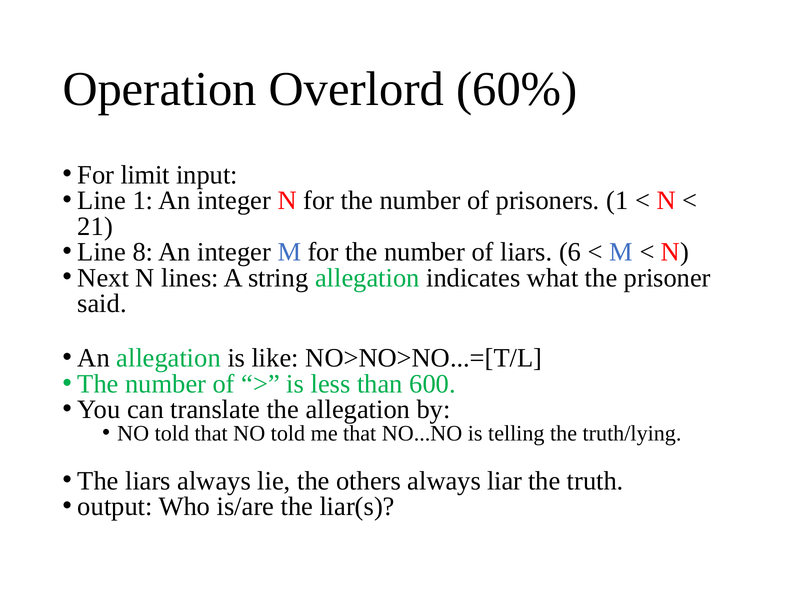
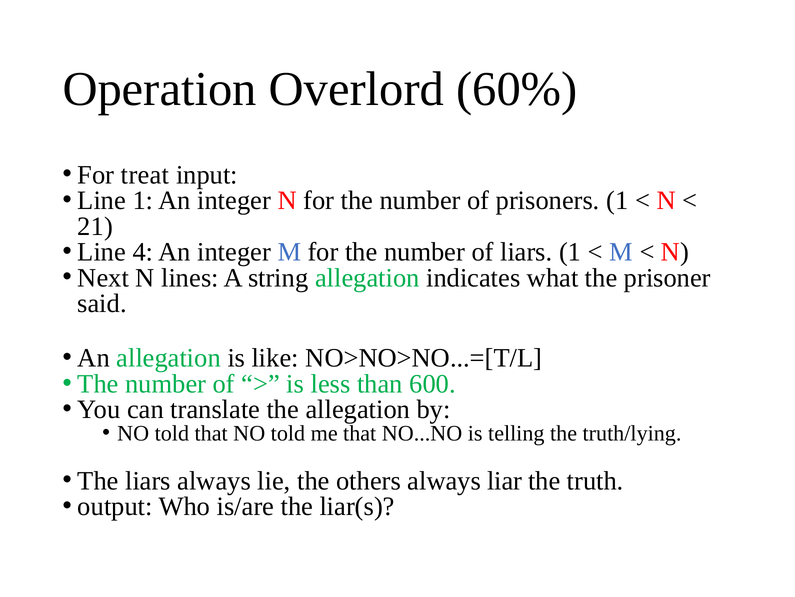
limit: limit -> treat (145, 175)
8: 8 -> 4 (143, 252)
liars 6: 6 -> 1 (570, 252)
